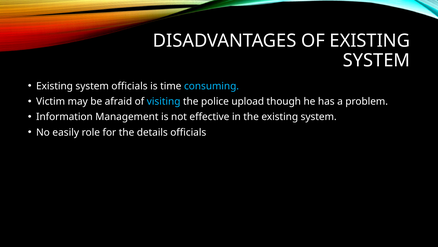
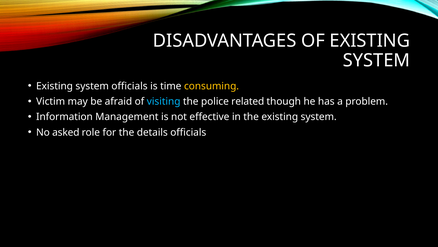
consuming colour: light blue -> yellow (212, 86)
upload: upload -> related (248, 101)
easily: easily -> asked (66, 132)
